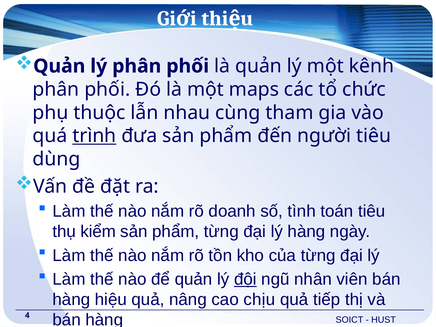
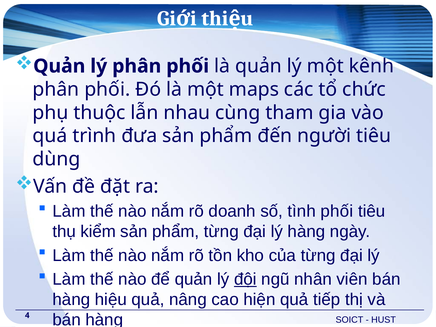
trình underline: present -> none (94, 136)
tình toán: toán -> phối (337, 211)
chịu: chịu -> hiện (259, 300)
